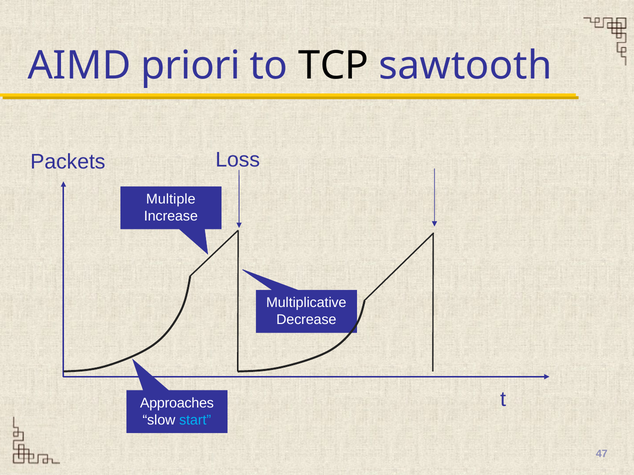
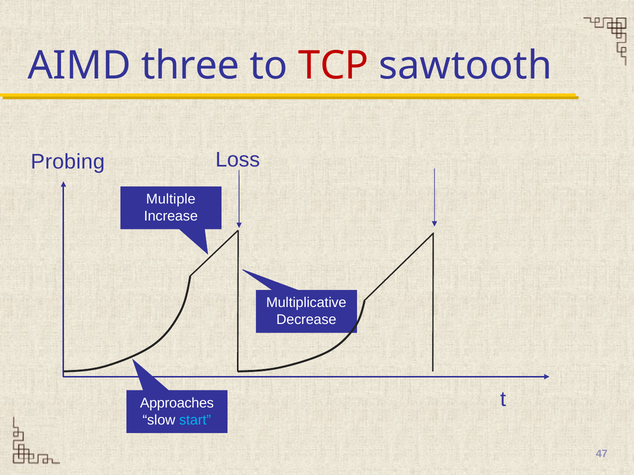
priori: priori -> three (191, 66)
TCP colour: black -> red (334, 66)
Packets: Packets -> Probing (68, 162)
